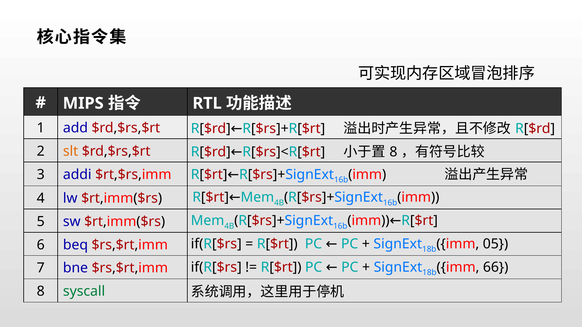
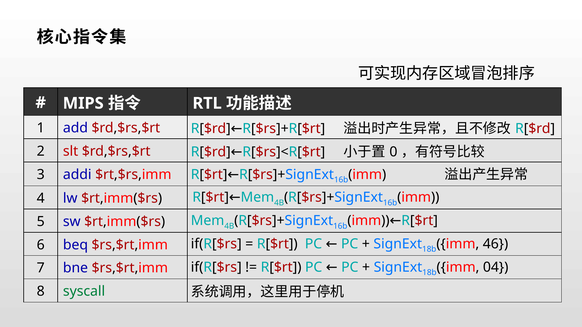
slt colour: orange -> red (71, 151)
8: 8 -> 0 (393, 152)
05: 05 -> 46 (496, 244)
66: 66 -> 04 (496, 267)
